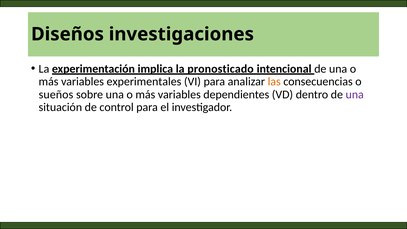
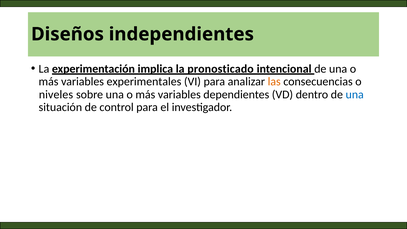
investigaciones: investigaciones -> independientes (181, 34)
sueños: sueños -> niveles (56, 94)
una colour: purple -> blue (355, 94)
